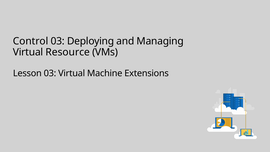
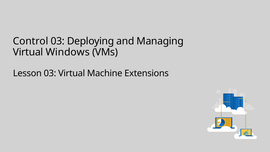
Resource: Resource -> Windows (68, 52)
